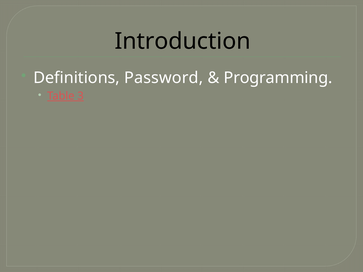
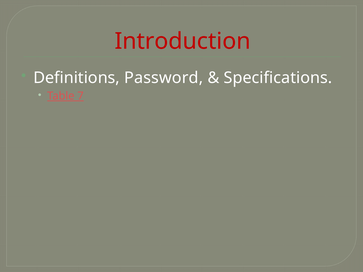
Introduction colour: black -> red (183, 41)
Programming: Programming -> Specifications (278, 78)
3: 3 -> 7 (81, 96)
